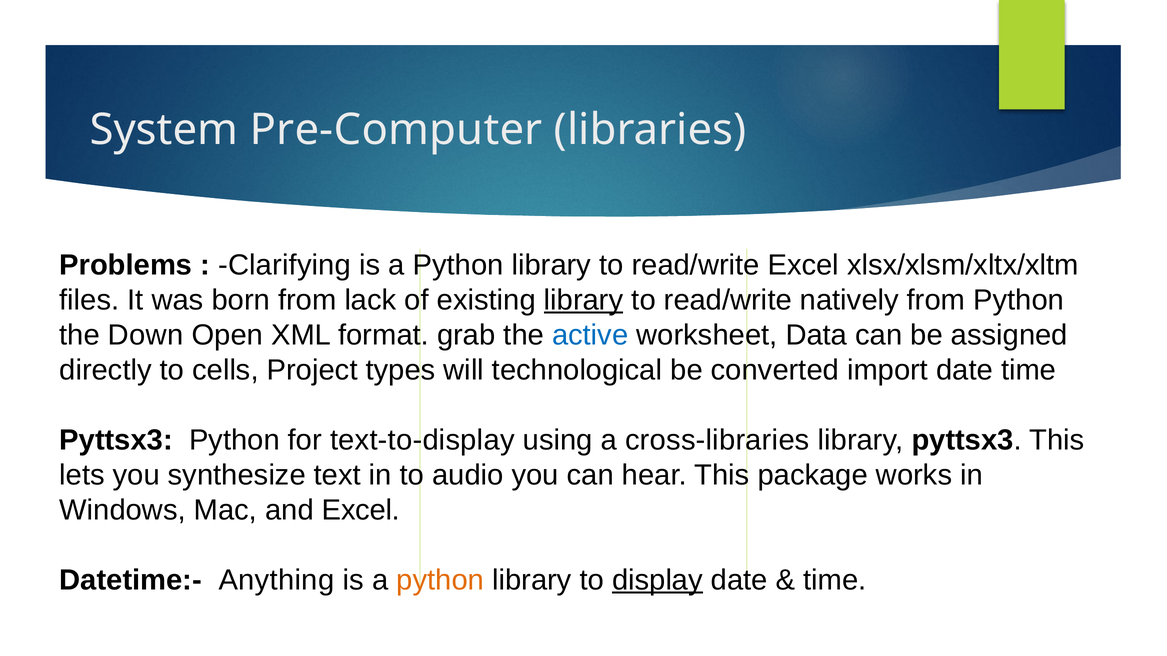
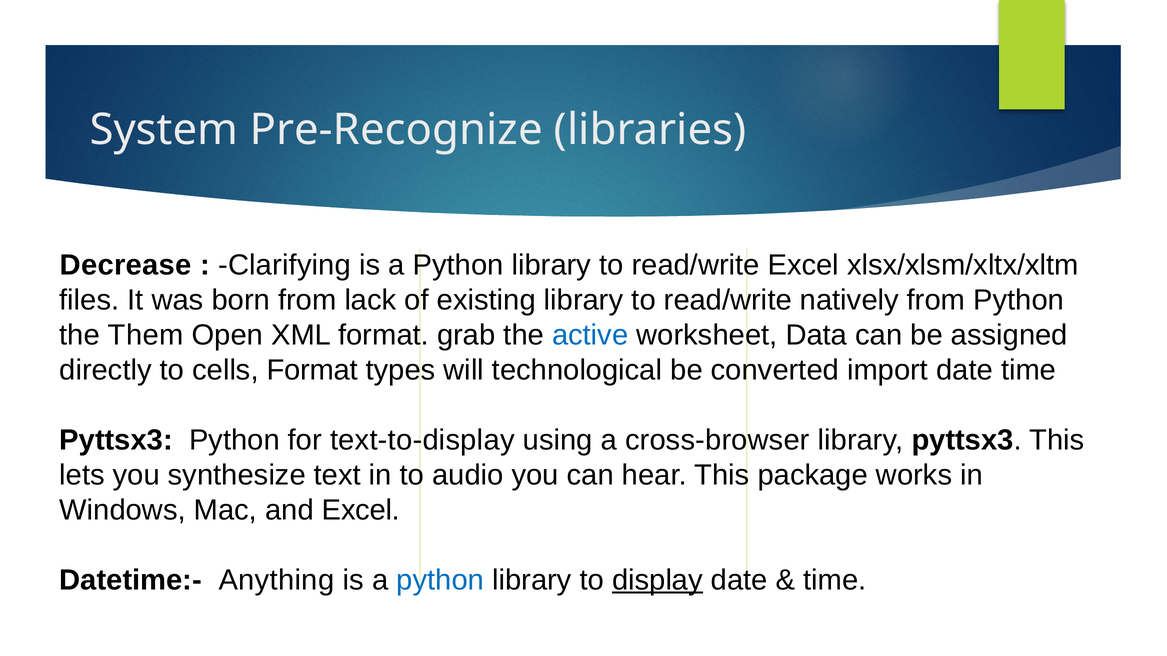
Pre-Computer: Pre-Computer -> Pre-Recognize (396, 130)
Problems: Problems -> Decrease (126, 265)
library underline: present -> none (584, 300)
Down: Down -> Them (146, 335)
cells Project: Project -> Format (312, 370)
cross-libraries: cross-libraries -> cross-browser (717, 440)
python colour: orange -> blue (440, 580)
